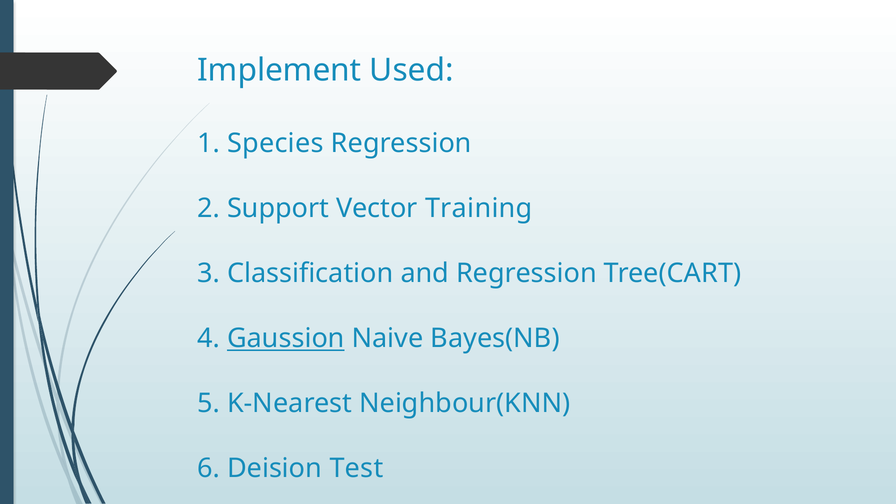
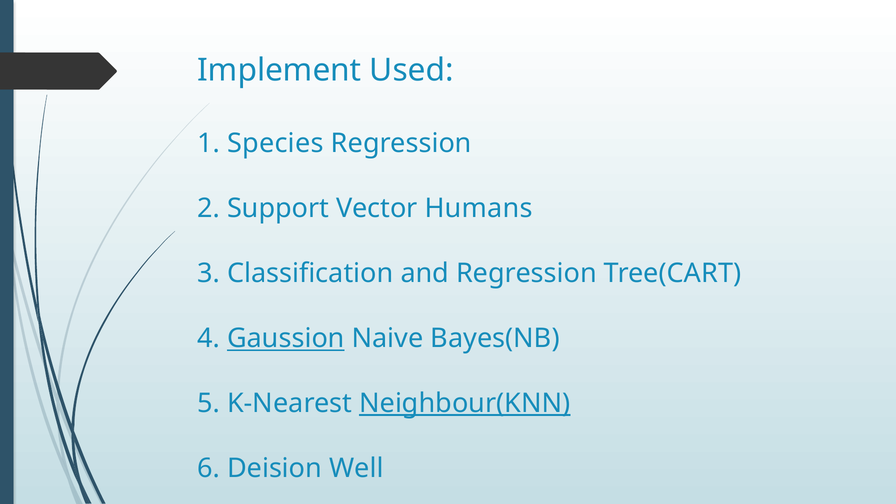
Training: Training -> Humans (479, 208)
Neighbour(KNN underline: none -> present (465, 403)
Test: Test -> Well (357, 468)
